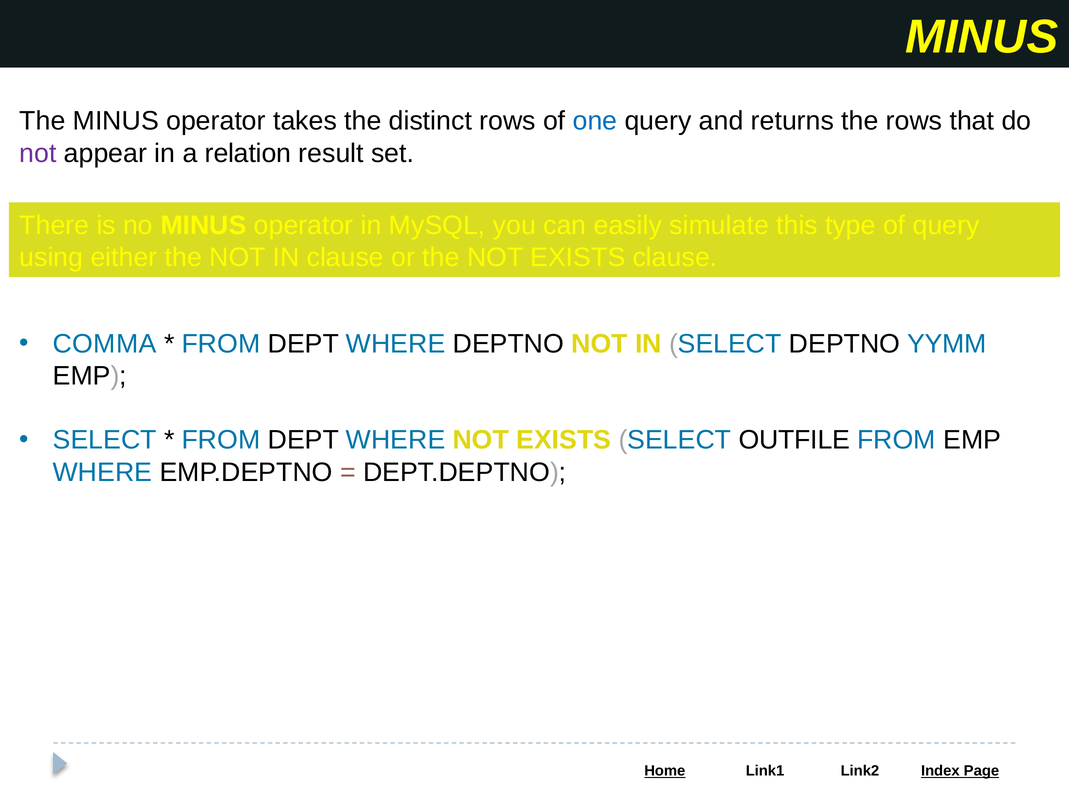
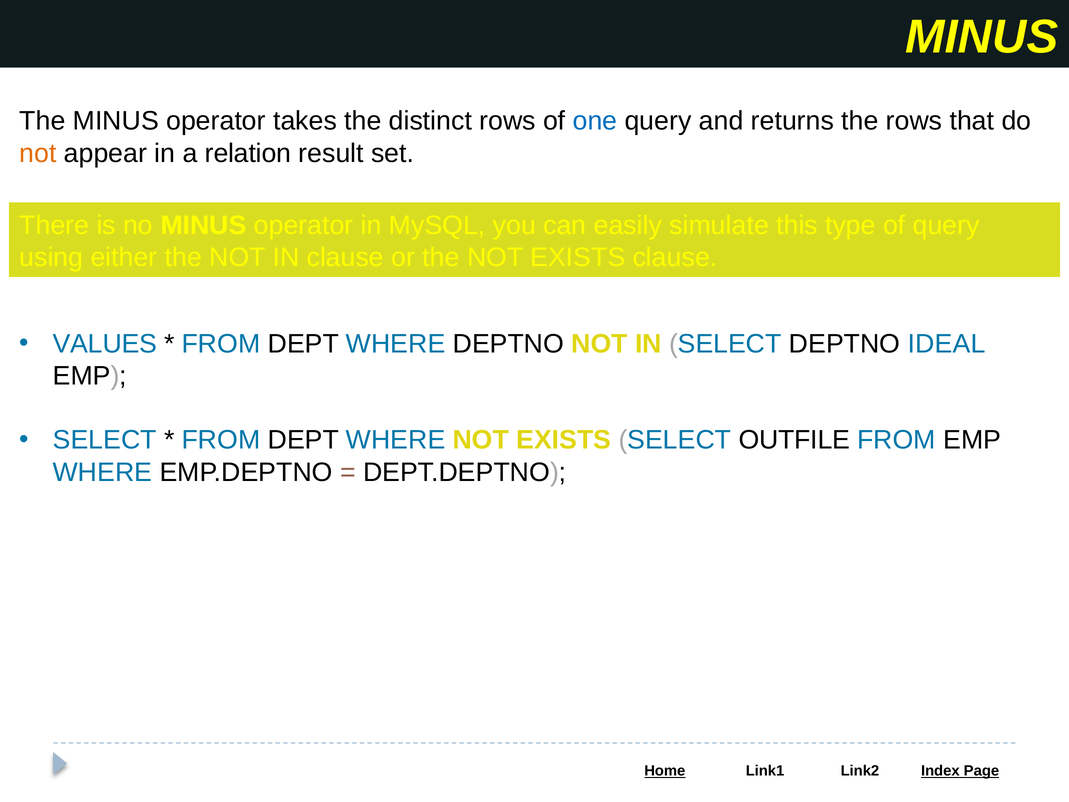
not colour: purple -> orange (38, 153)
COMMA: COMMA -> VALUES (105, 344)
YYMM: YYMM -> IDEAL (947, 344)
